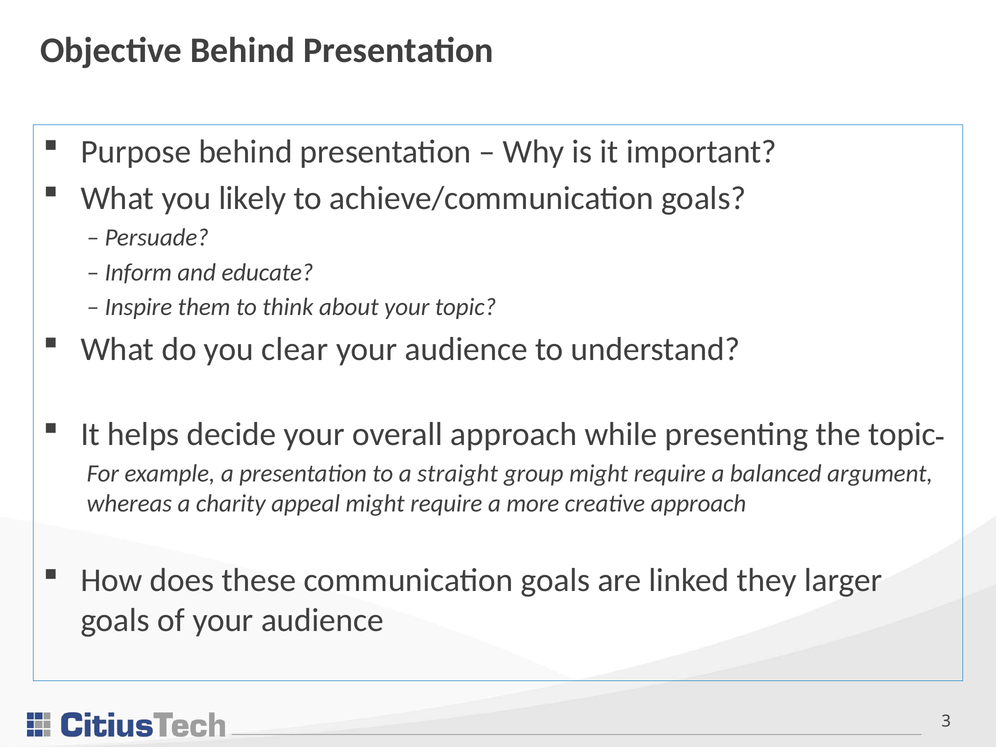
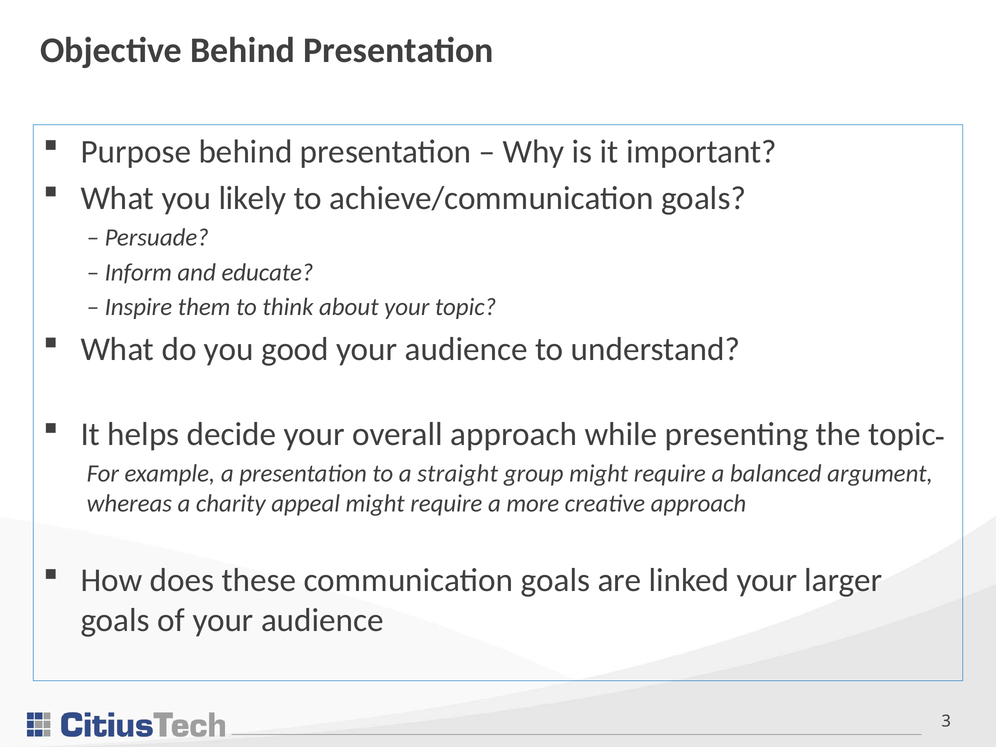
clear: clear -> good (295, 349)
linked they: they -> your (767, 581)
